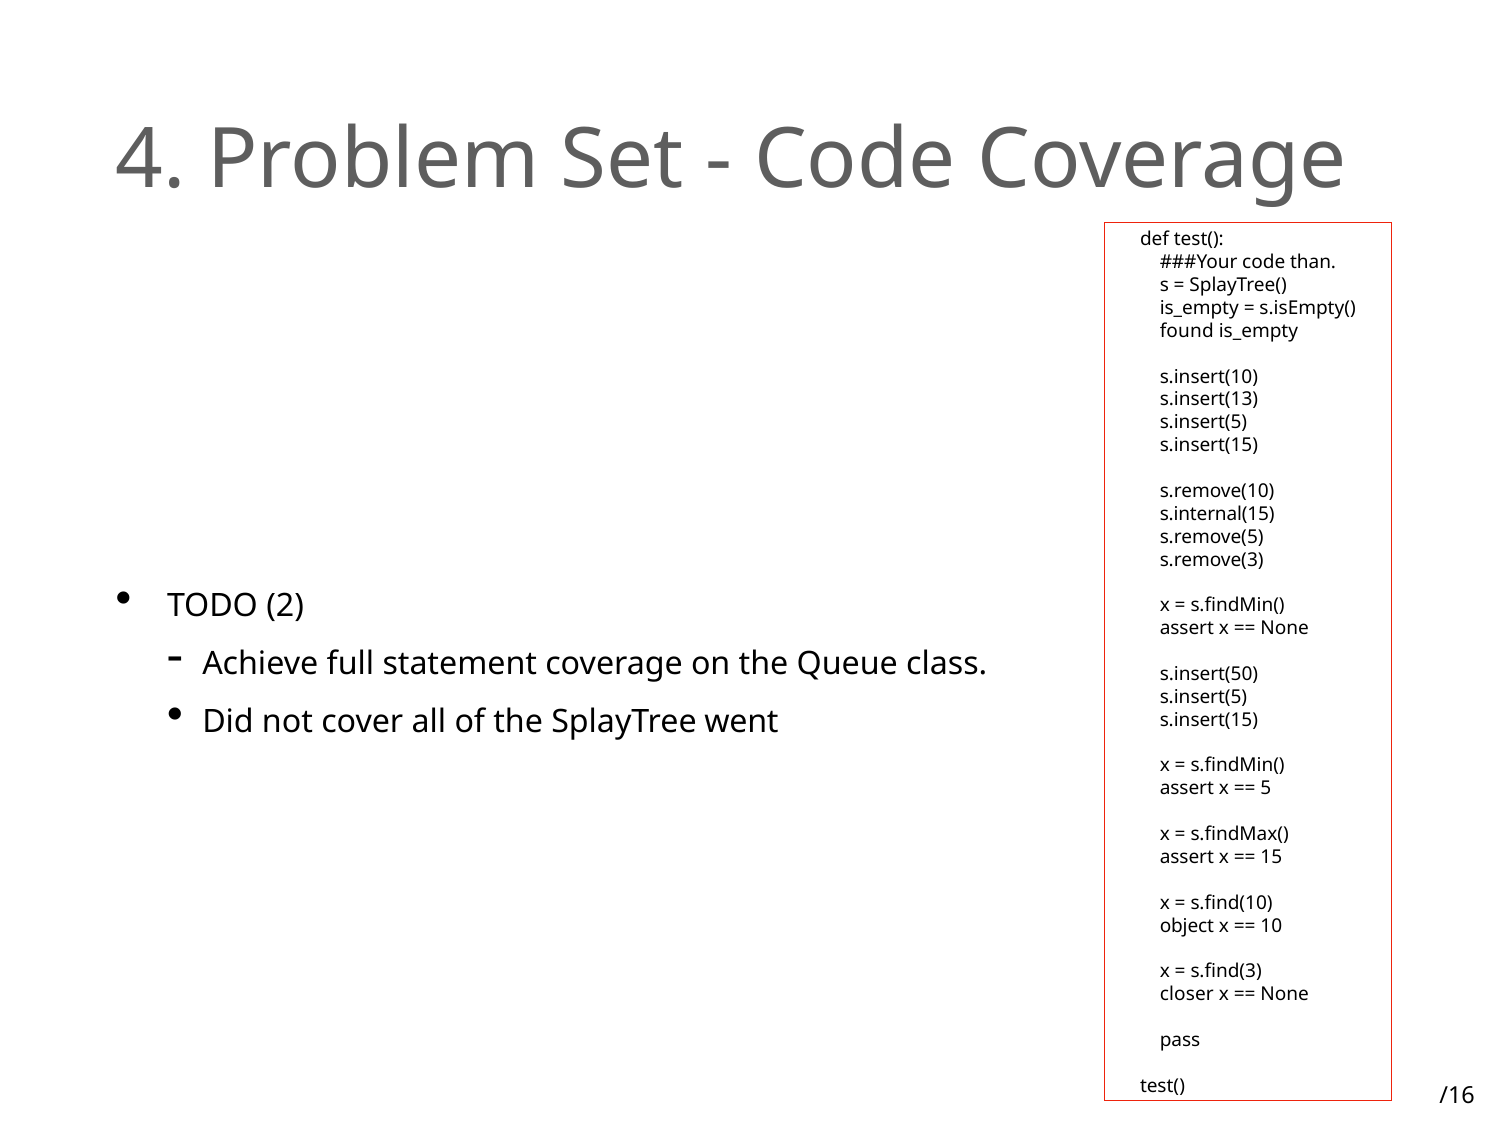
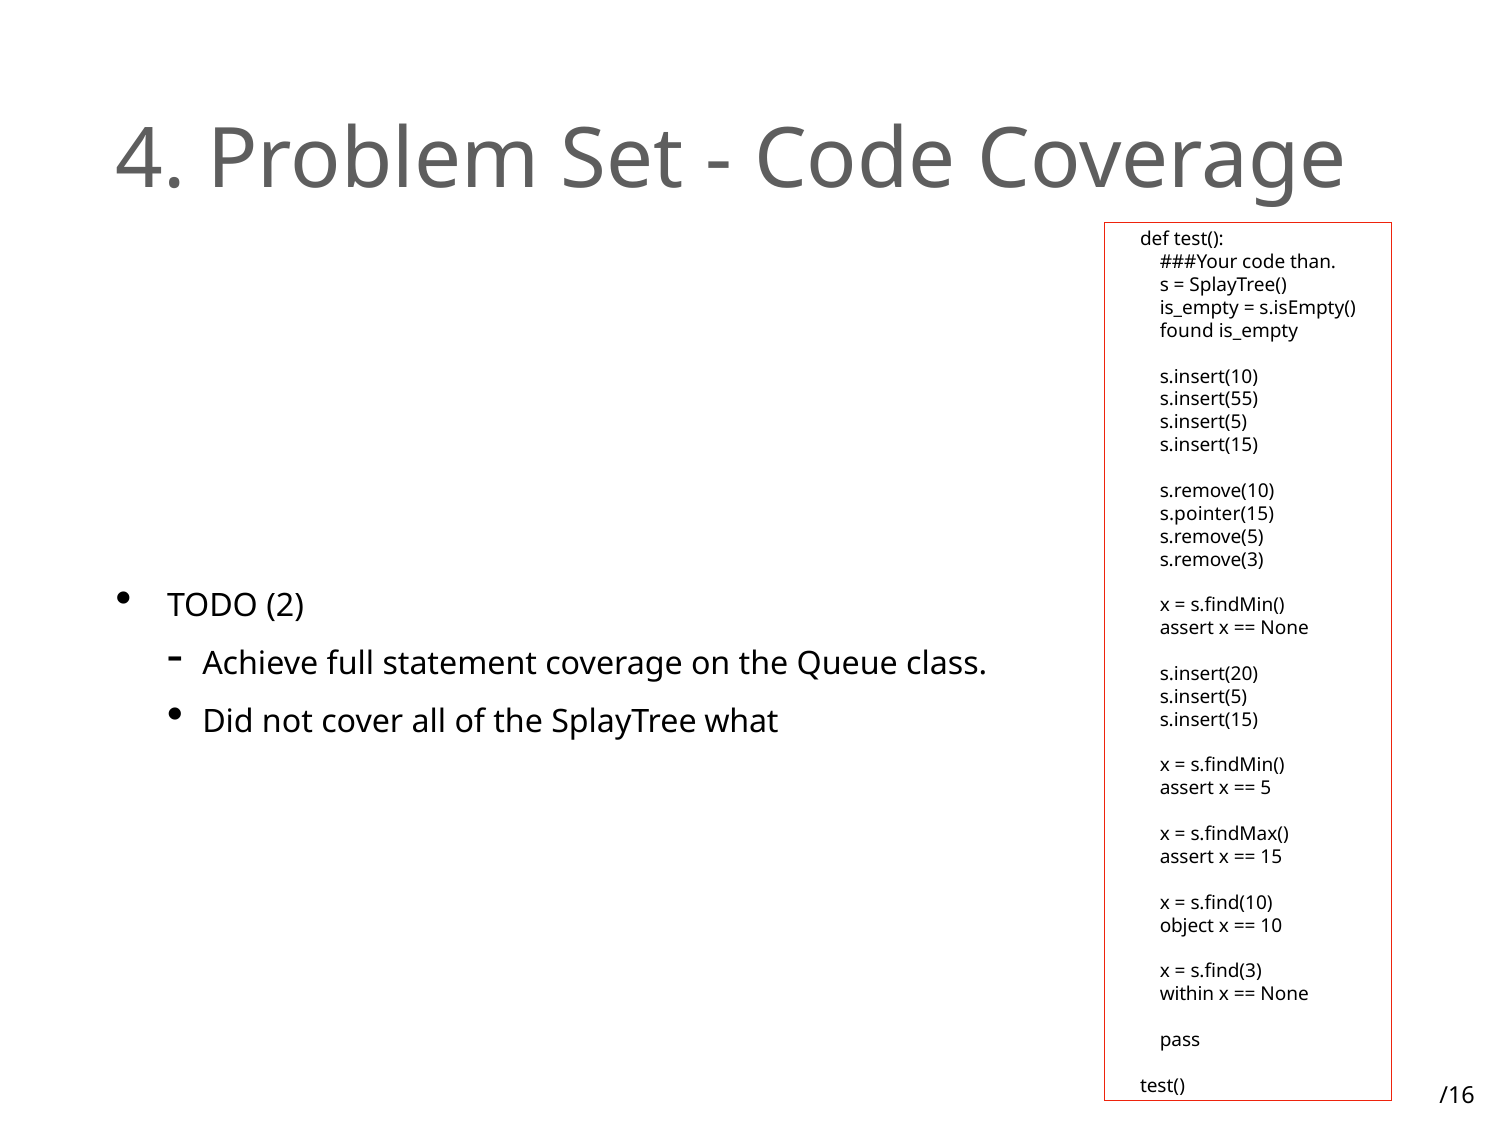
s.insert(13: s.insert(13 -> s.insert(55 (1209, 400)
s.internal(15: s.internal(15 -> s.pointer(15 (1217, 514)
s.insert(50: s.insert(50 -> s.insert(20 (1209, 674)
went: went -> what (741, 722)
closer: closer -> within (1187, 994)
